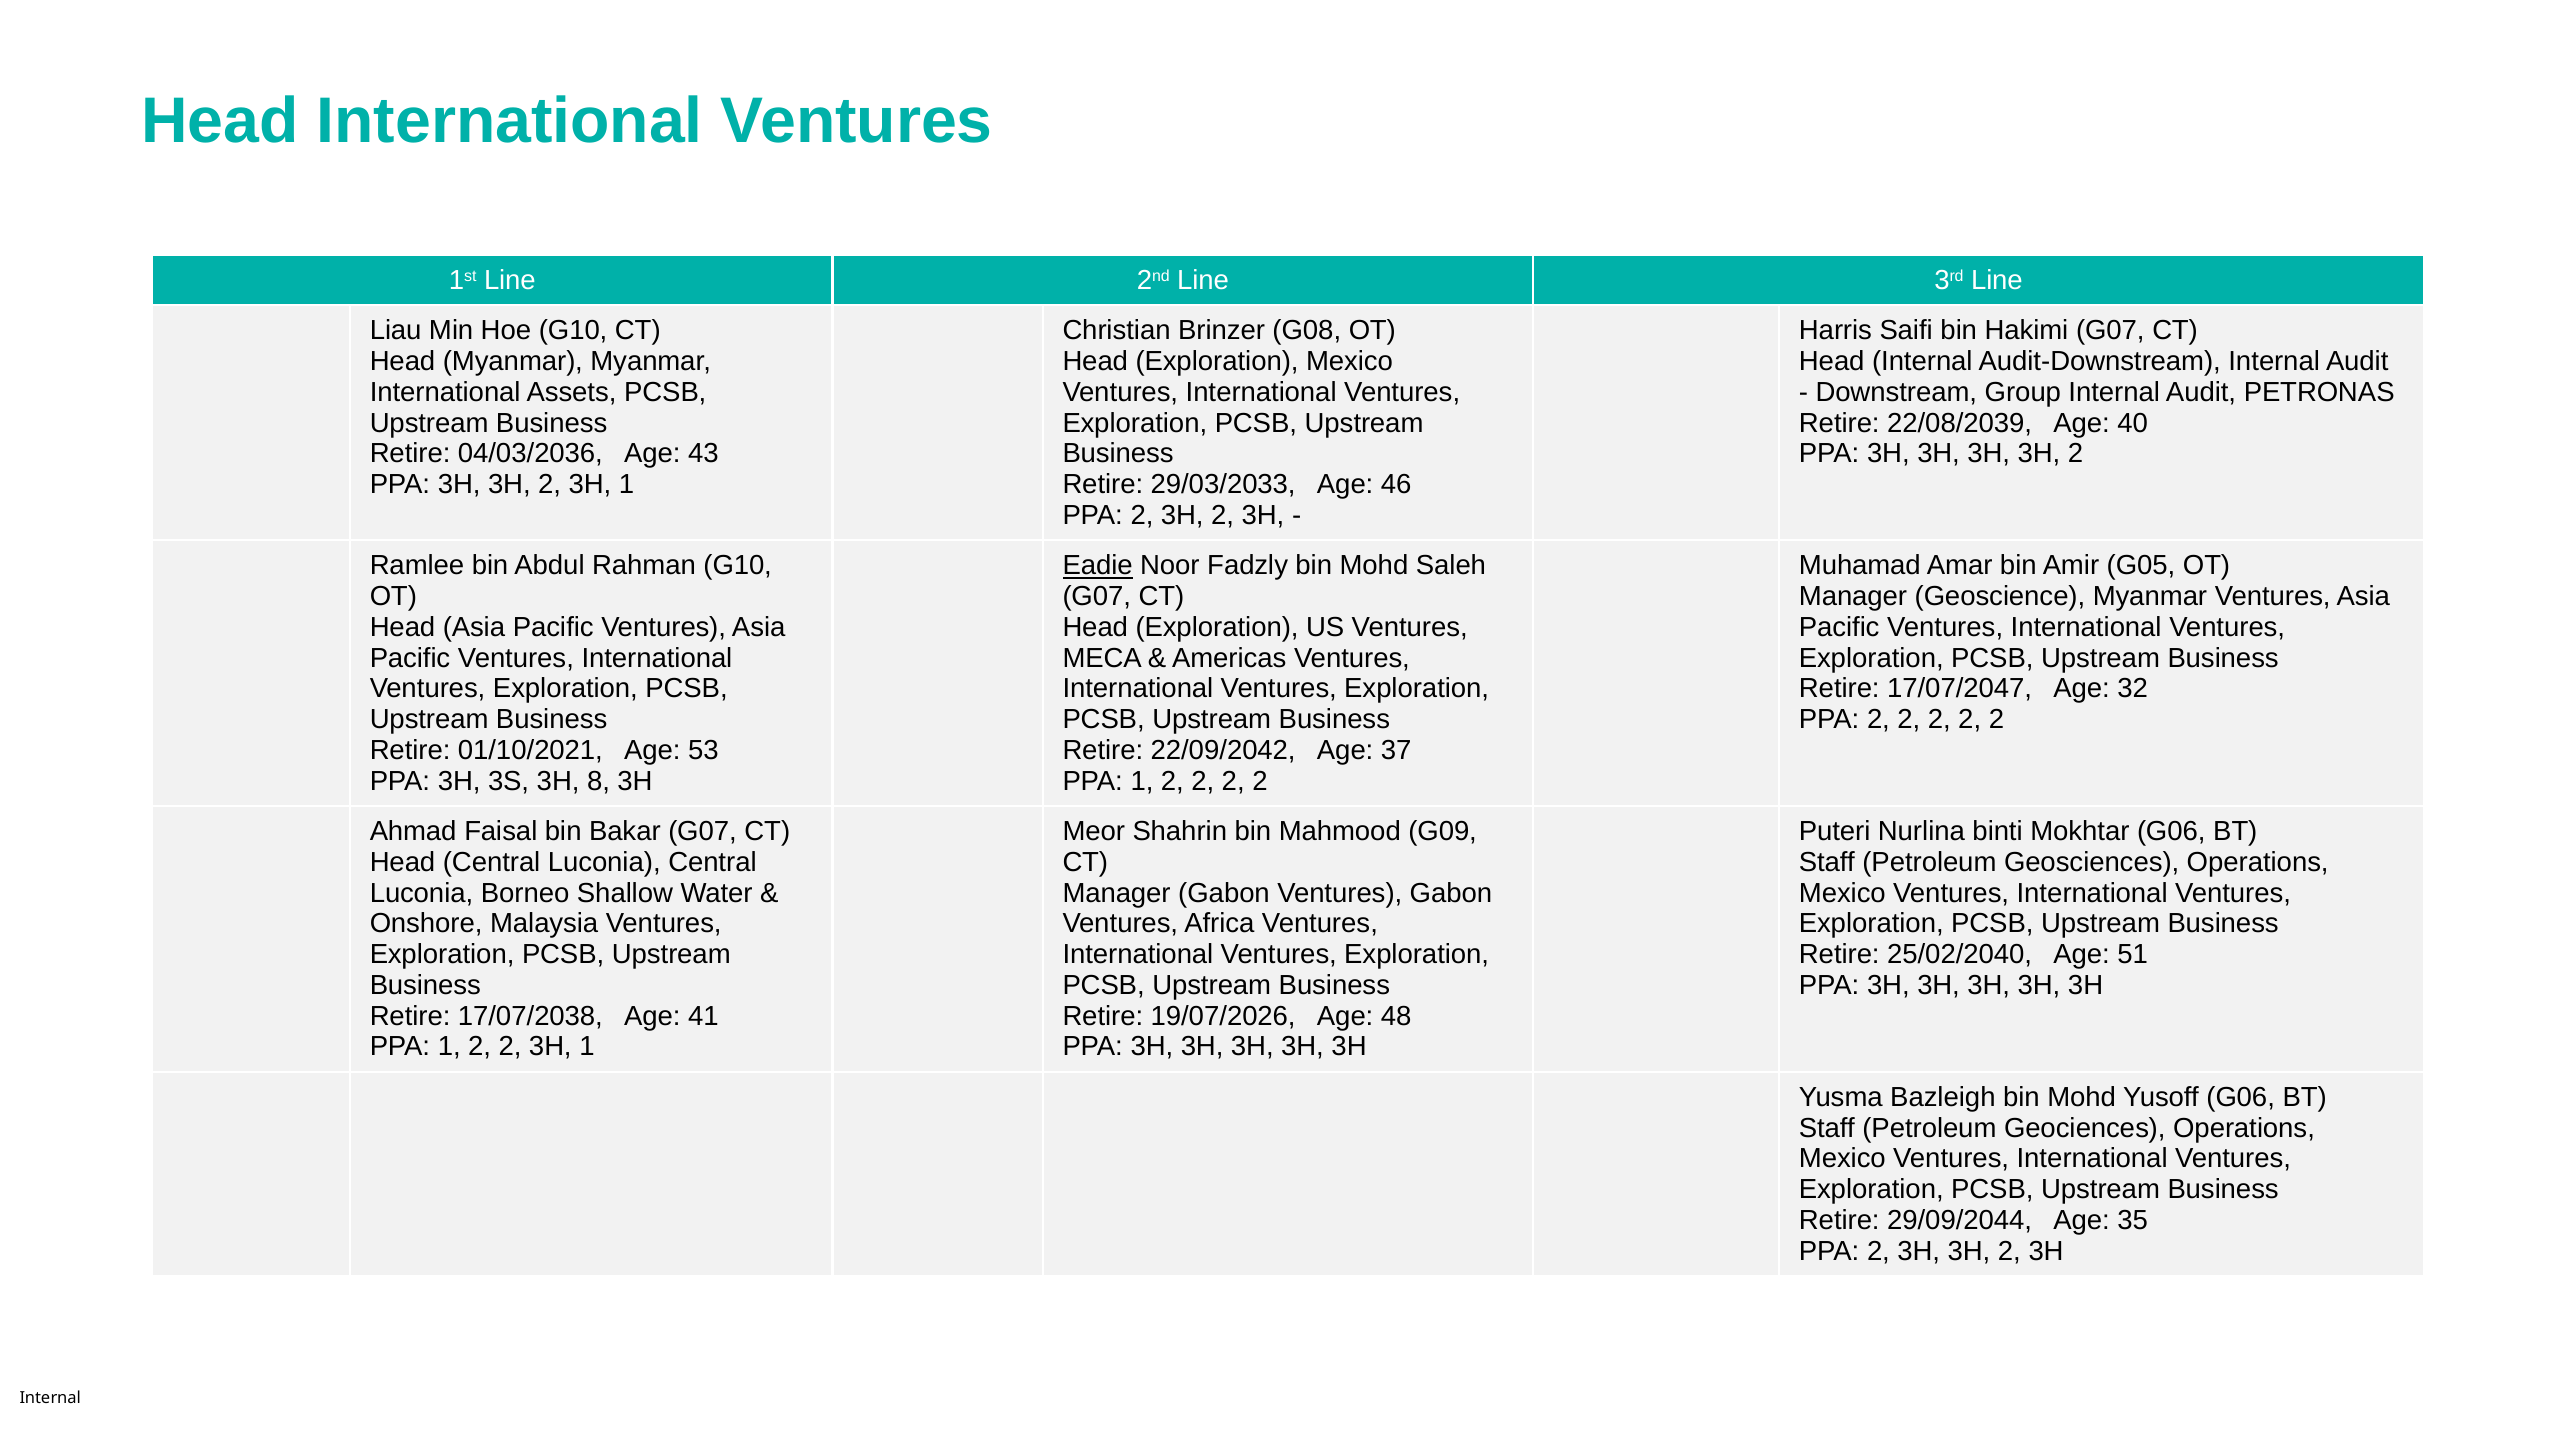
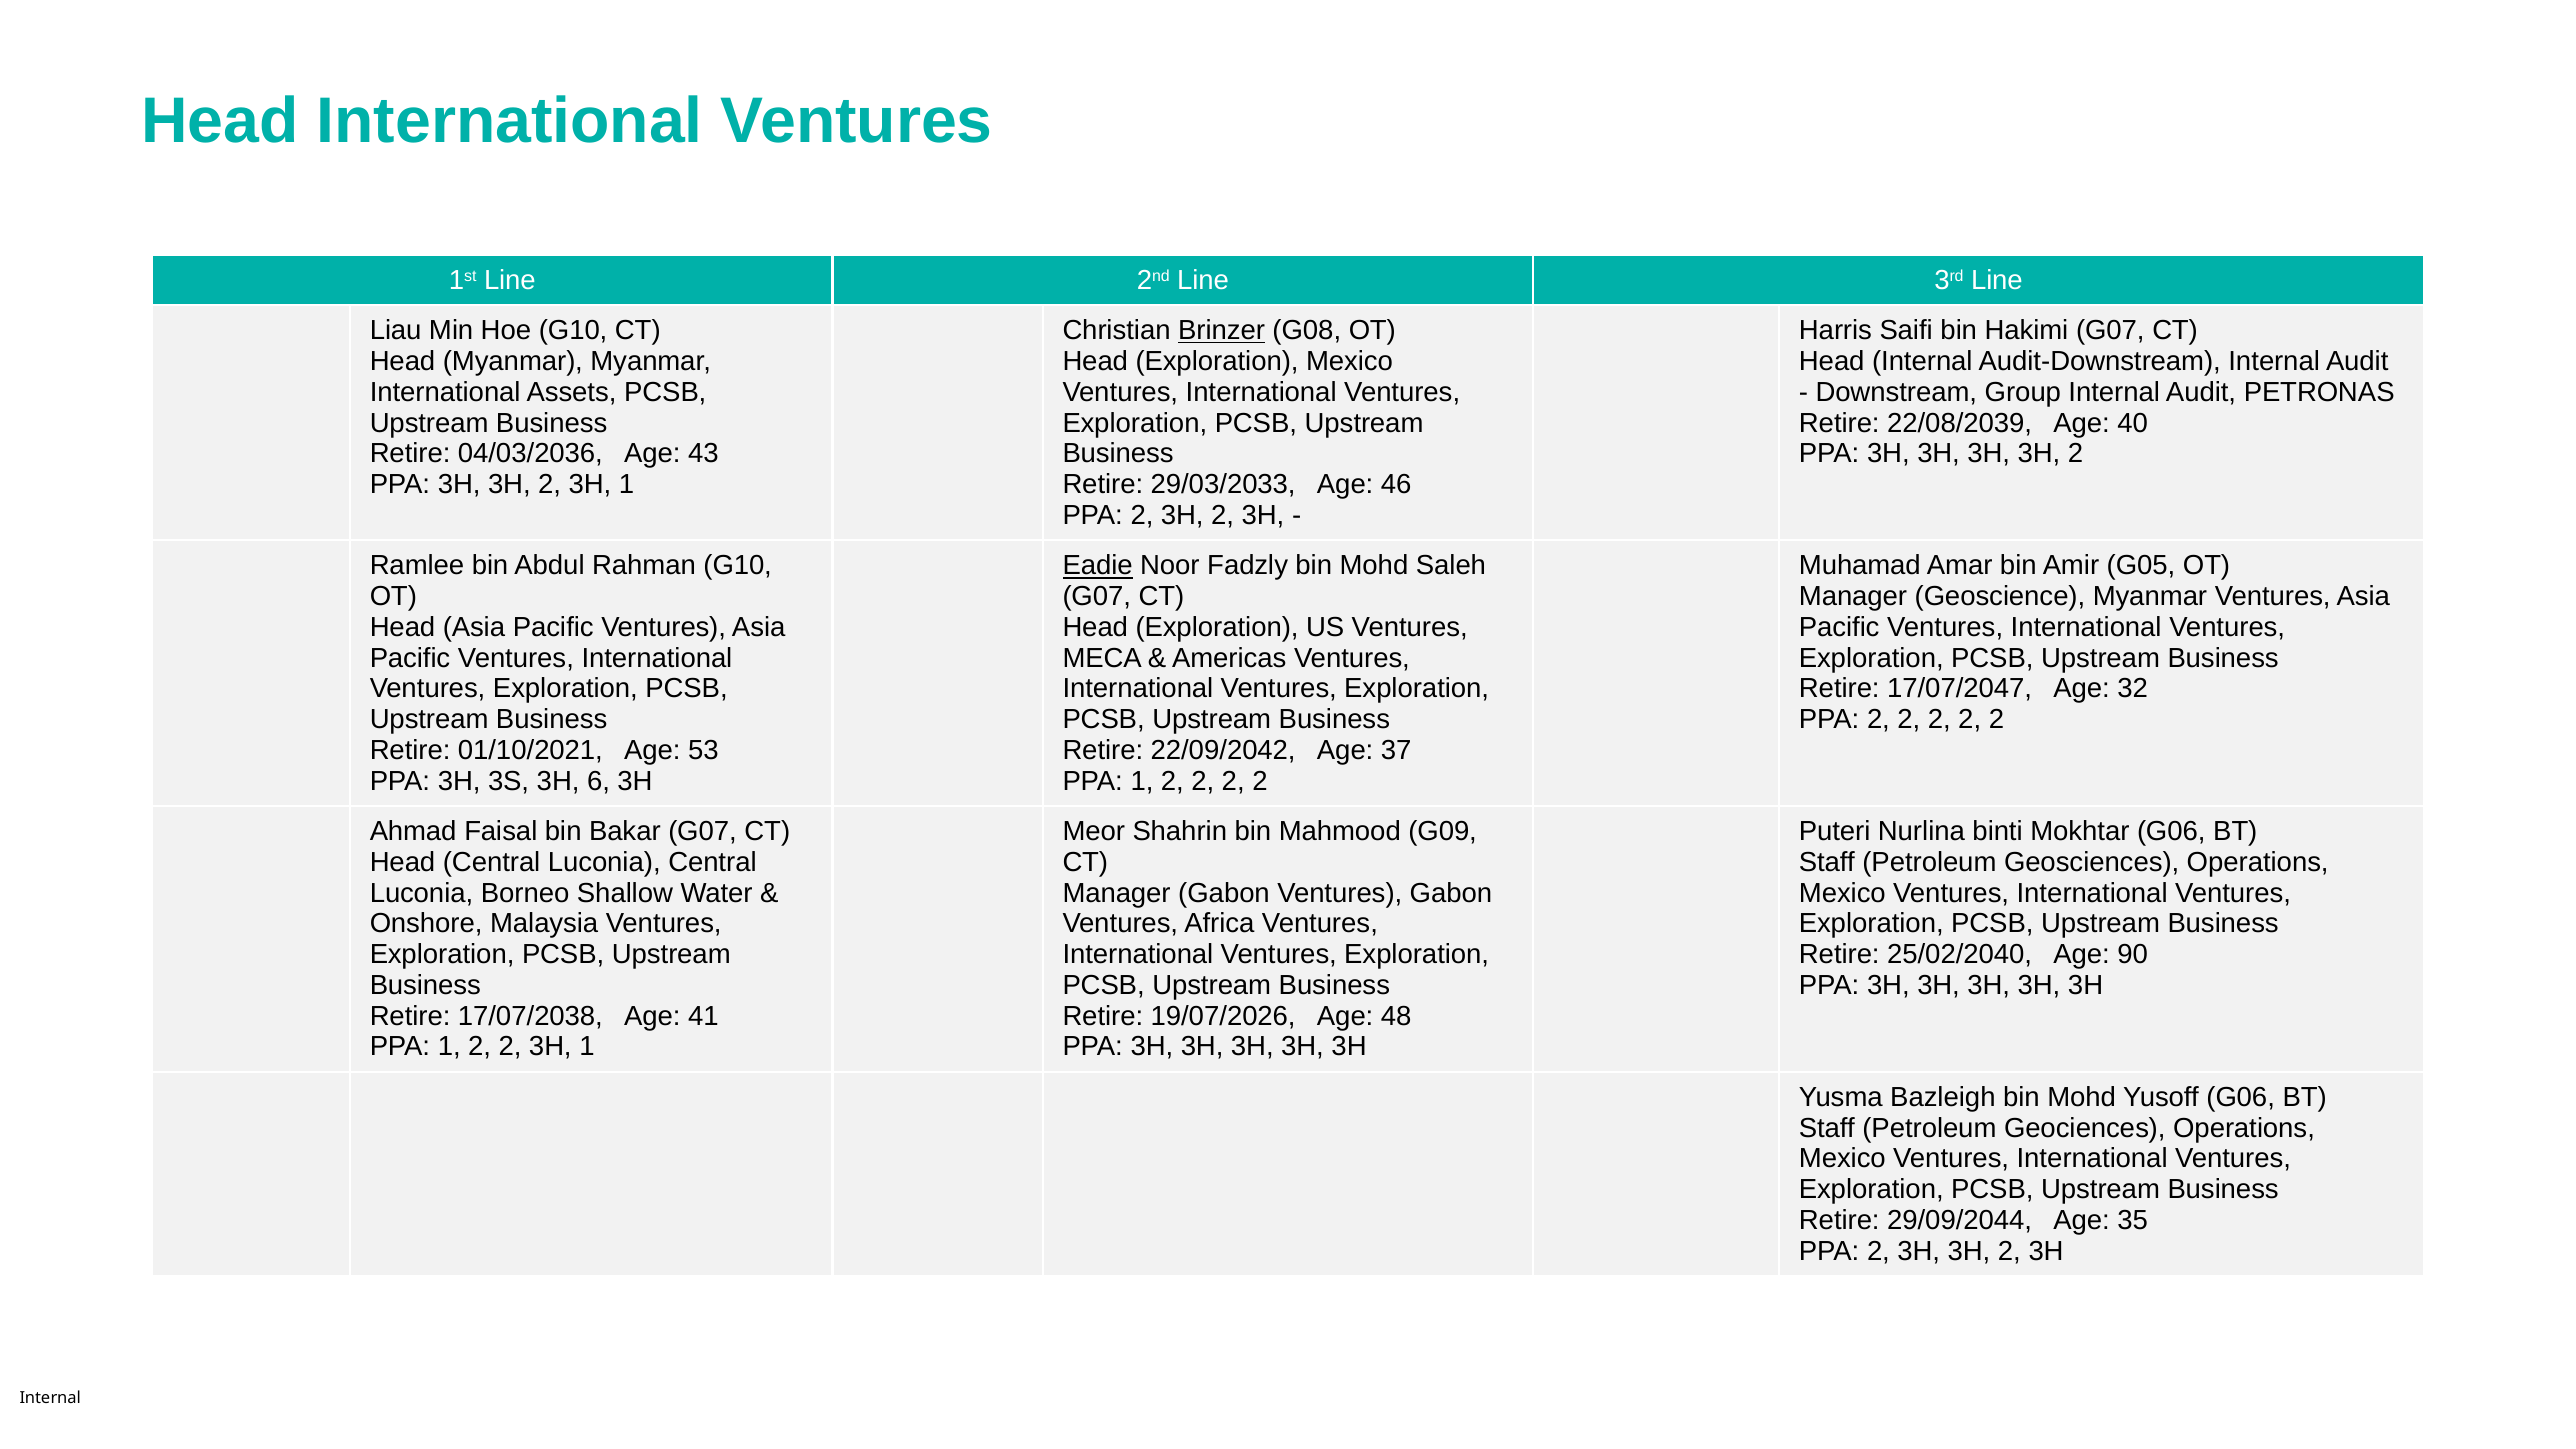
Brinzer underline: none -> present (1222, 331)
8: 8 -> 6 (599, 781)
51: 51 -> 90 (2133, 955)
